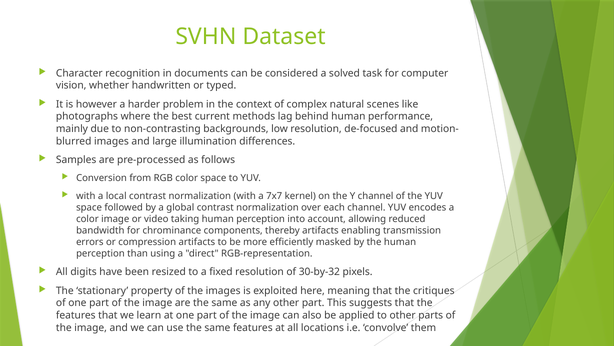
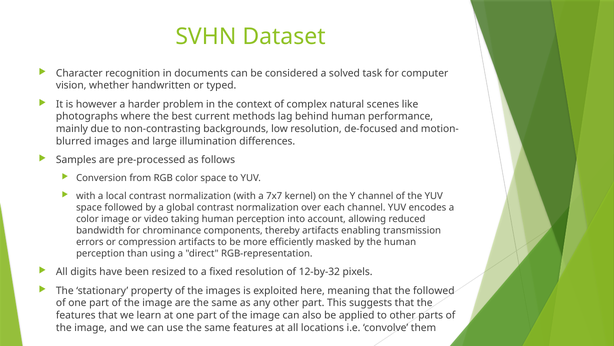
30-by-32: 30-by-32 -> 12-by-32 (319, 272)
the critiques: critiques -> followed (434, 290)
